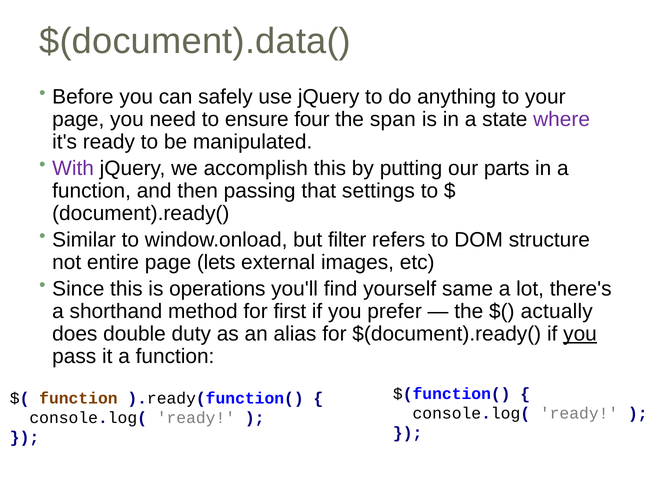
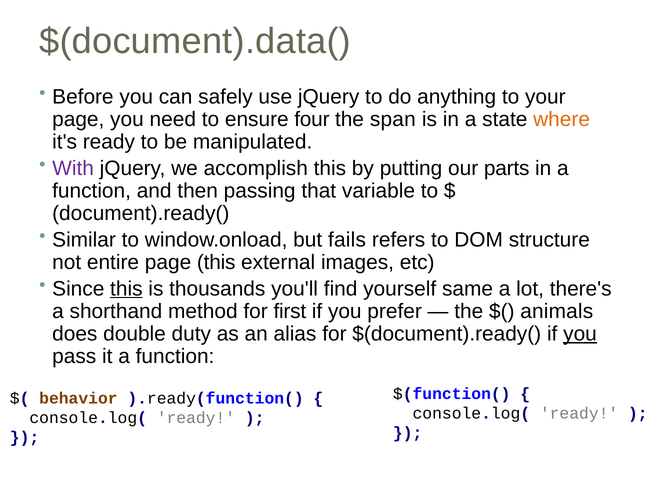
where colour: purple -> orange (562, 119)
settings: settings -> variable (378, 191)
filter: filter -> fails (347, 240)
page lets: lets -> this (216, 262)
this underline: none -> present (126, 288)
operations: operations -> thousands (217, 288)
actually: actually -> animals (557, 311)
function: function -> behavior (78, 398)
